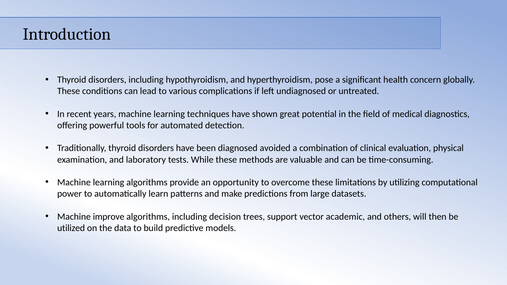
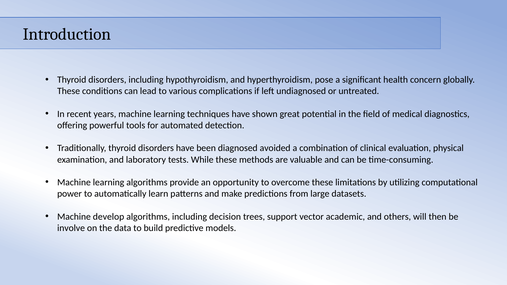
improve: improve -> develop (109, 217)
utilized: utilized -> involve (71, 228)
